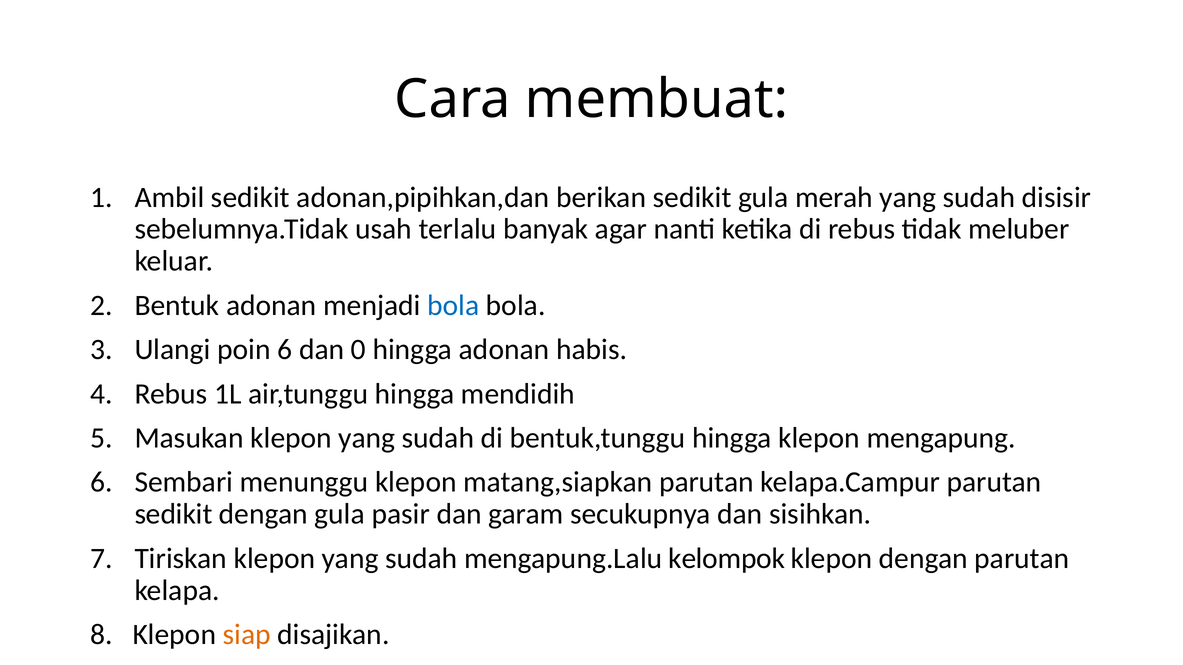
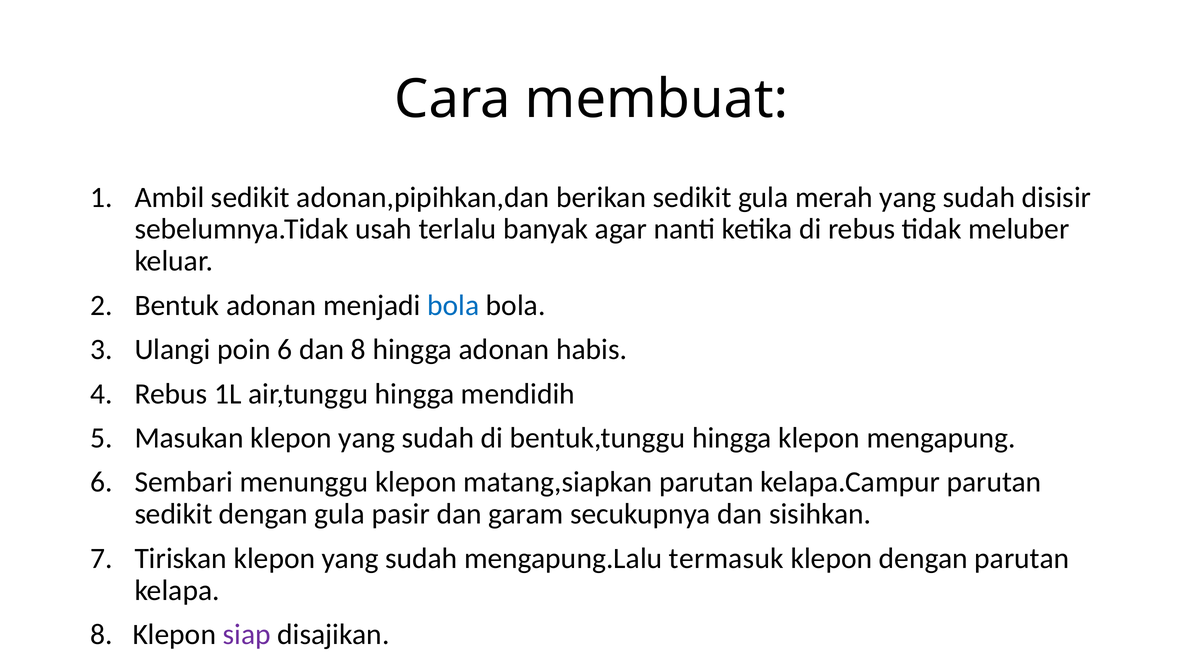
dan 0: 0 -> 8 (358, 350)
kelompok: kelompok -> termasuk (726, 559)
siap colour: orange -> purple (247, 635)
